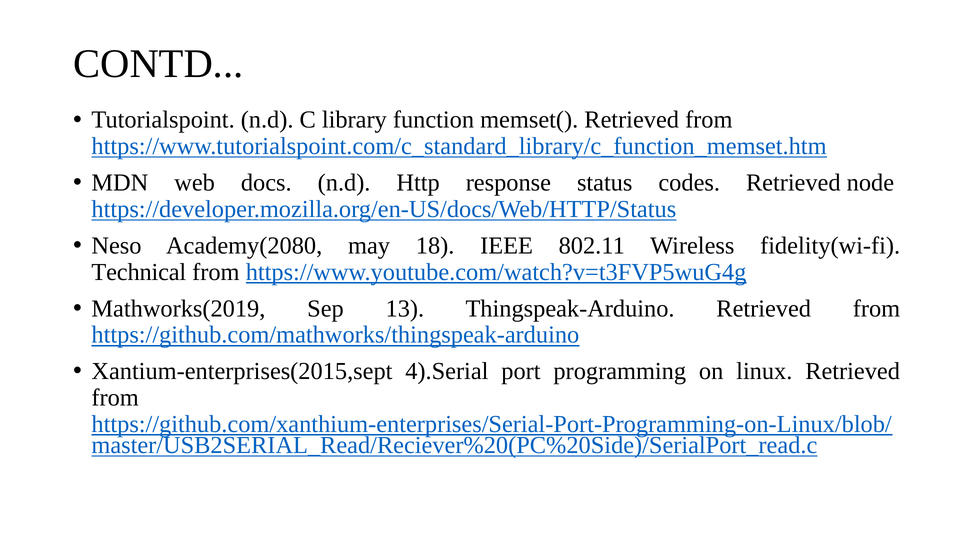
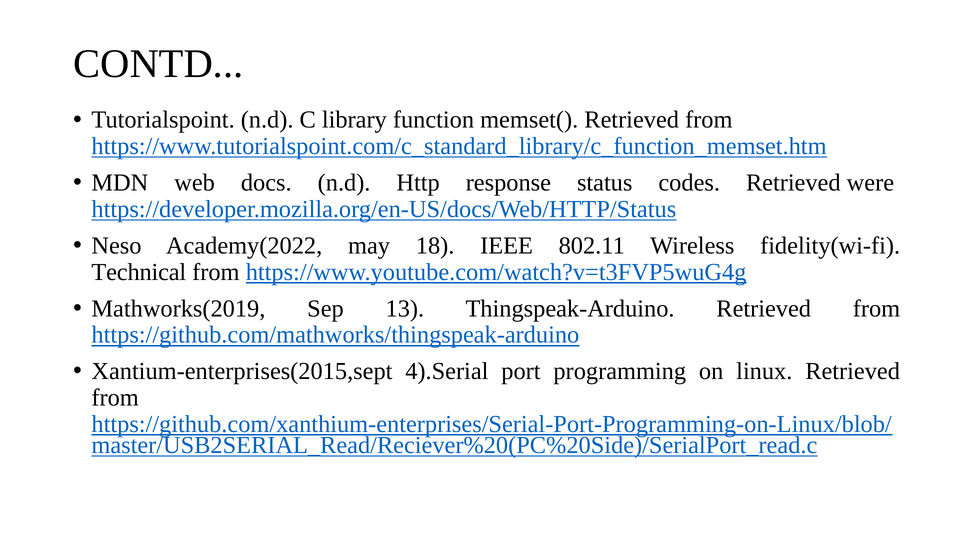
node: node -> were (870, 183)
Academy(2080: Academy(2080 -> Academy(2022 (244, 245)
